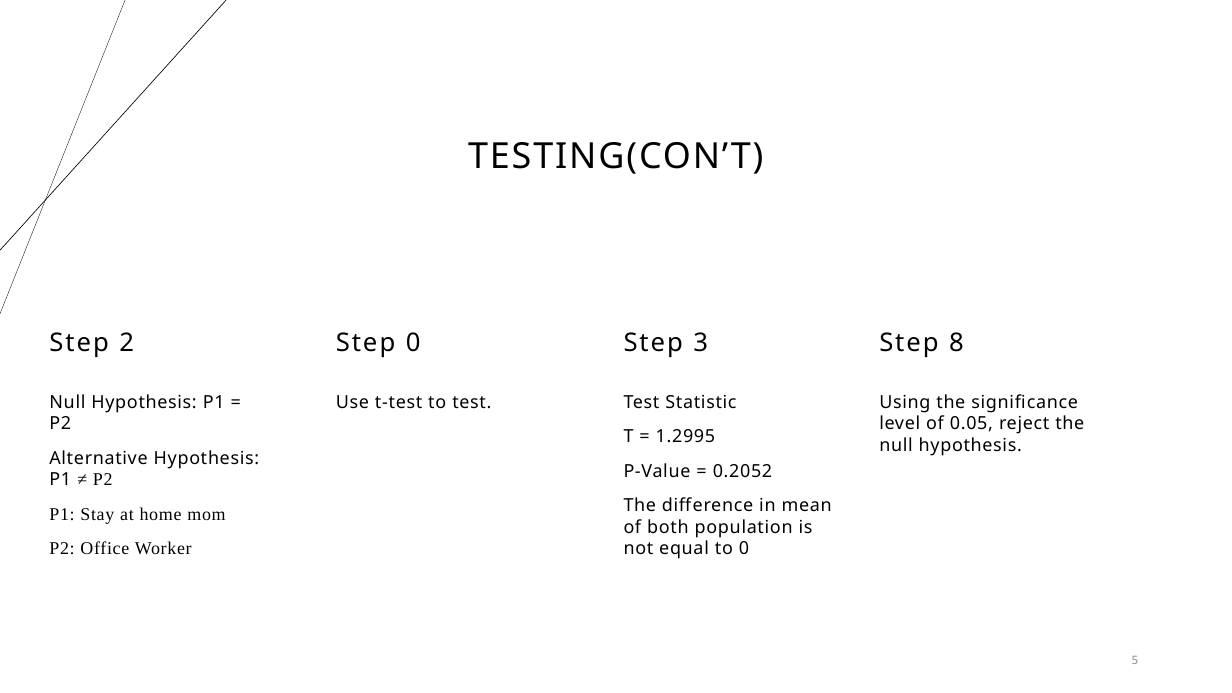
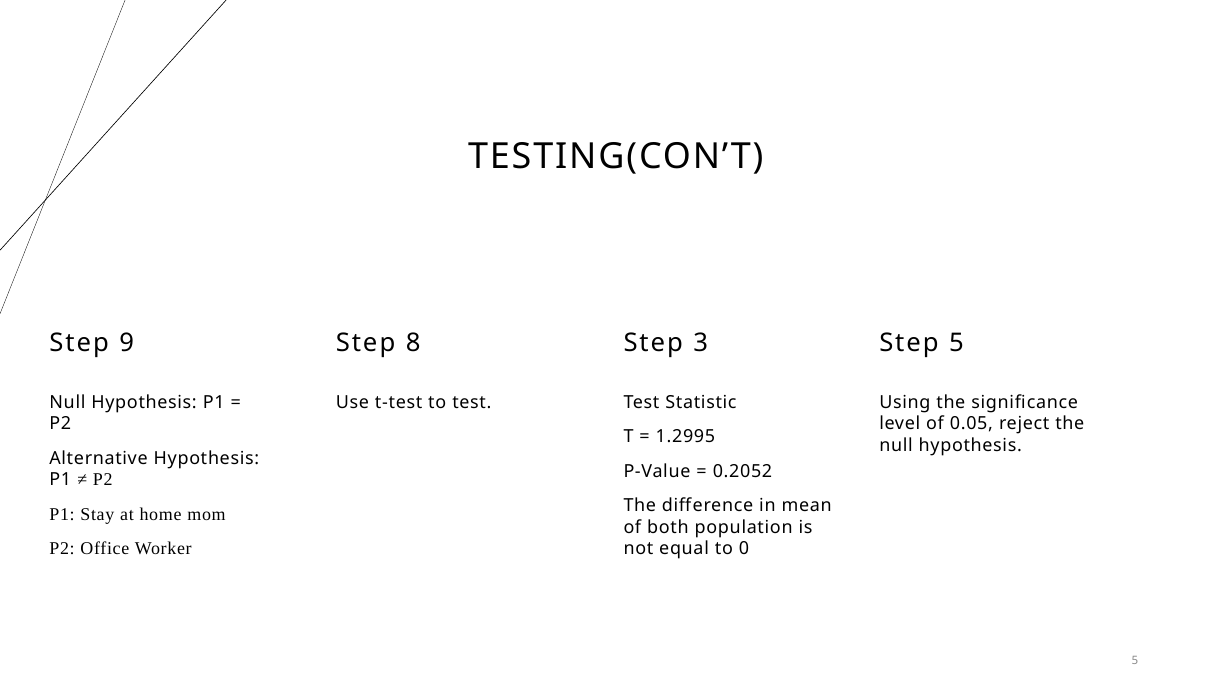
2: 2 -> 9 (127, 343)
Step 0: 0 -> 8 (413, 343)
Step 8: 8 -> 5 (957, 343)
